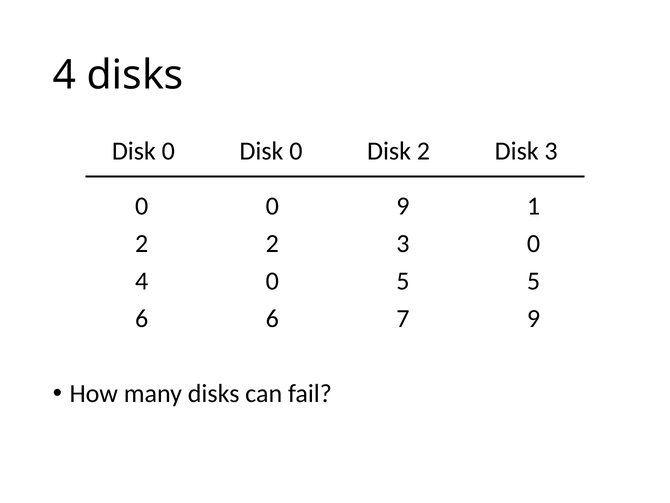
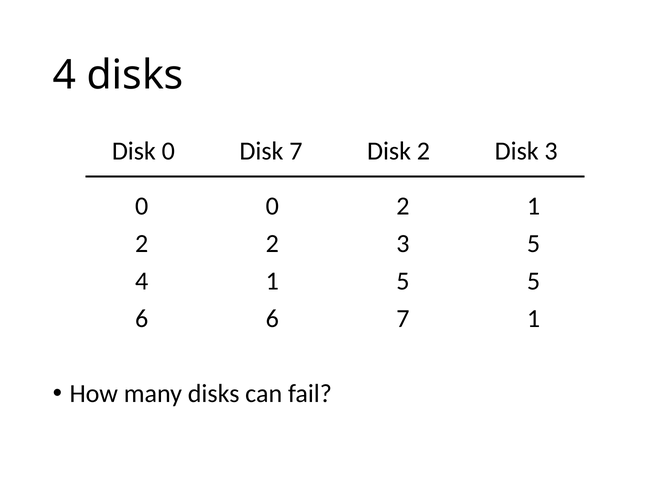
0 Disk 0: 0 -> 7 (296, 151)
0 9: 9 -> 2 (403, 206)
2 3 0: 0 -> 5 (534, 243)
4 0: 0 -> 1 (272, 281)
7 9: 9 -> 1 (534, 318)
